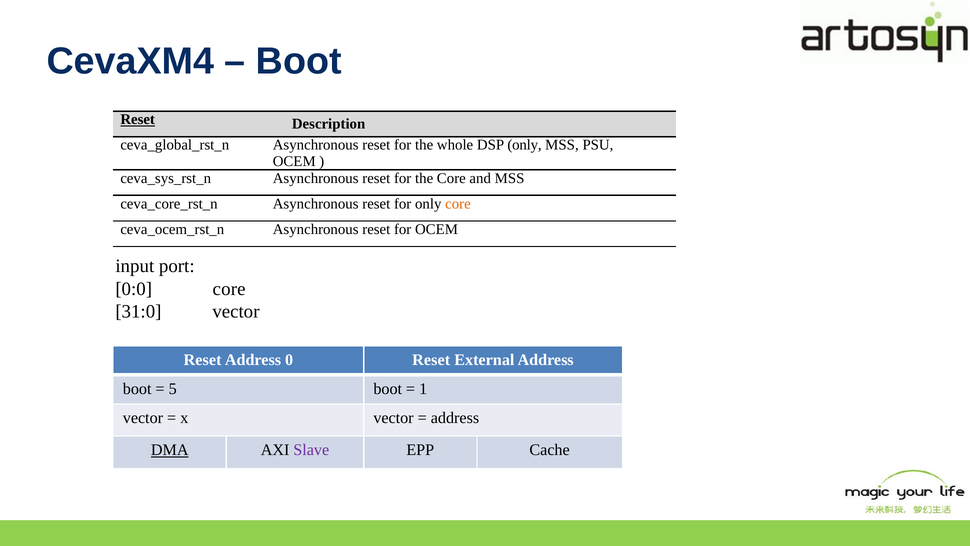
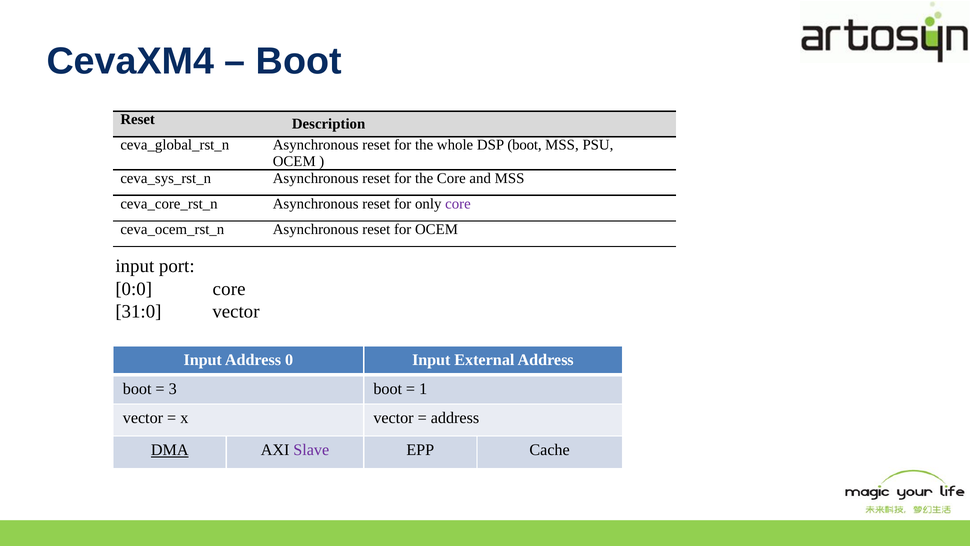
Reset underline: present -> none (138, 119)
DSP only: only -> boot (525, 145)
core colour: orange -> purple (458, 204)
Reset: Reset -> Input (203, 359)
0 Reset: Reset -> Input (431, 359)
5: 5 -> 3 (173, 389)
